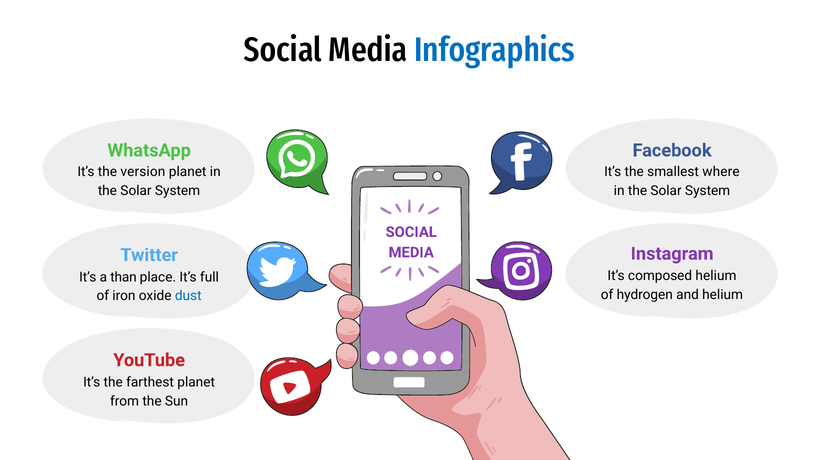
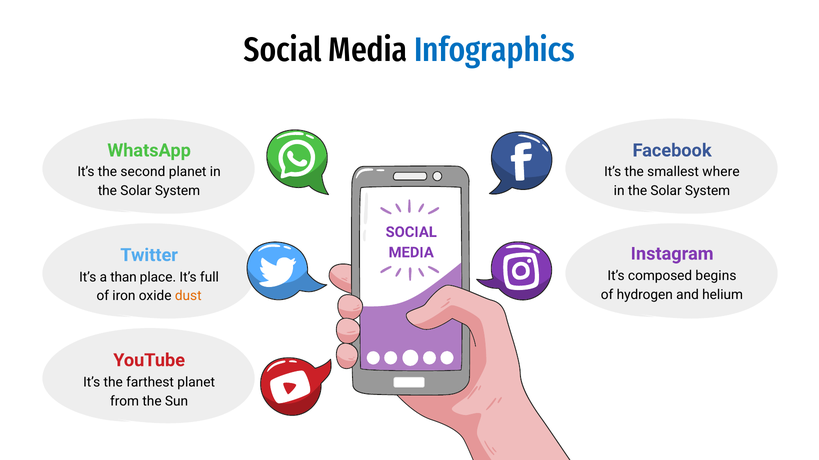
version: version -> second (143, 172)
composed helium: helium -> begins (716, 276)
dust colour: blue -> orange (188, 296)
